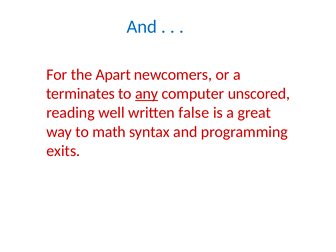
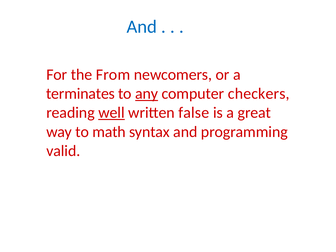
Apart: Apart -> From (113, 75)
unscored: unscored -> checkers (259, 94)
well underline: none -> present (111, 113)
exits: exits -> valid (63, 151)
